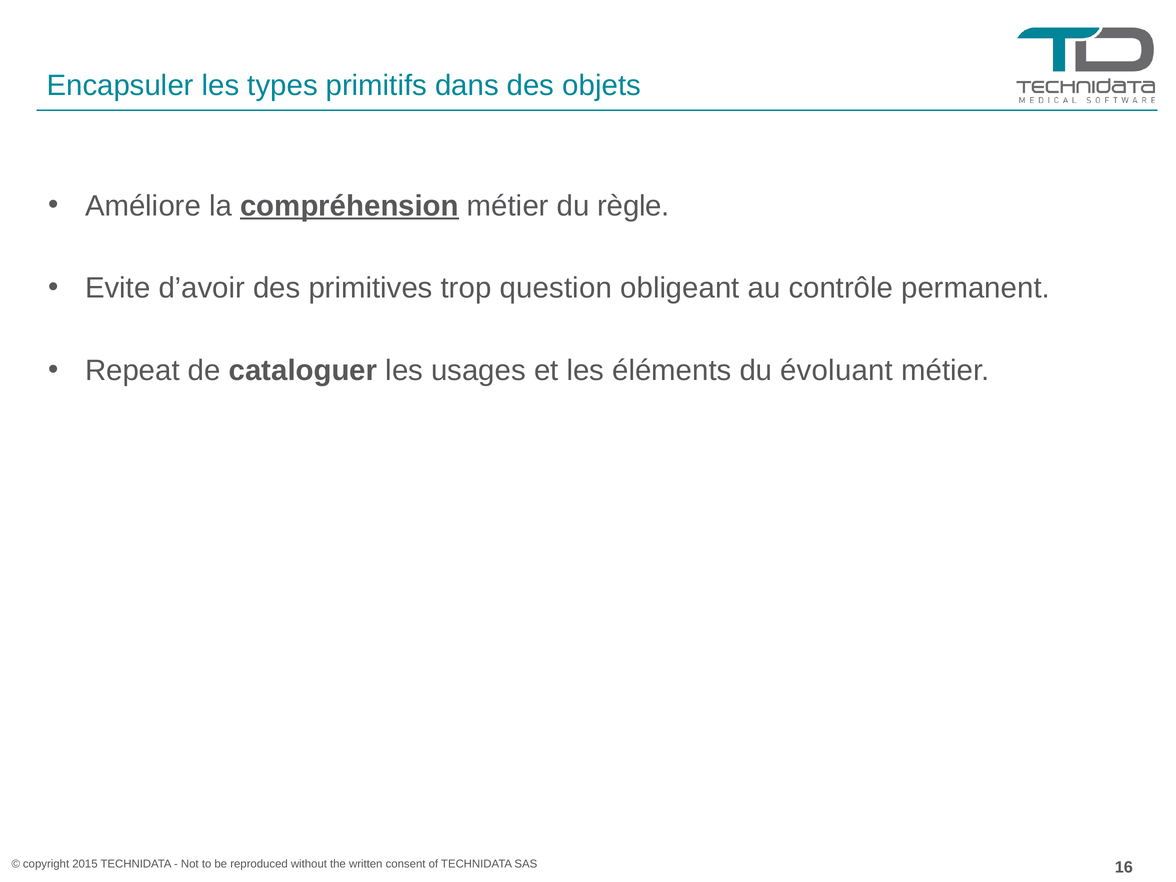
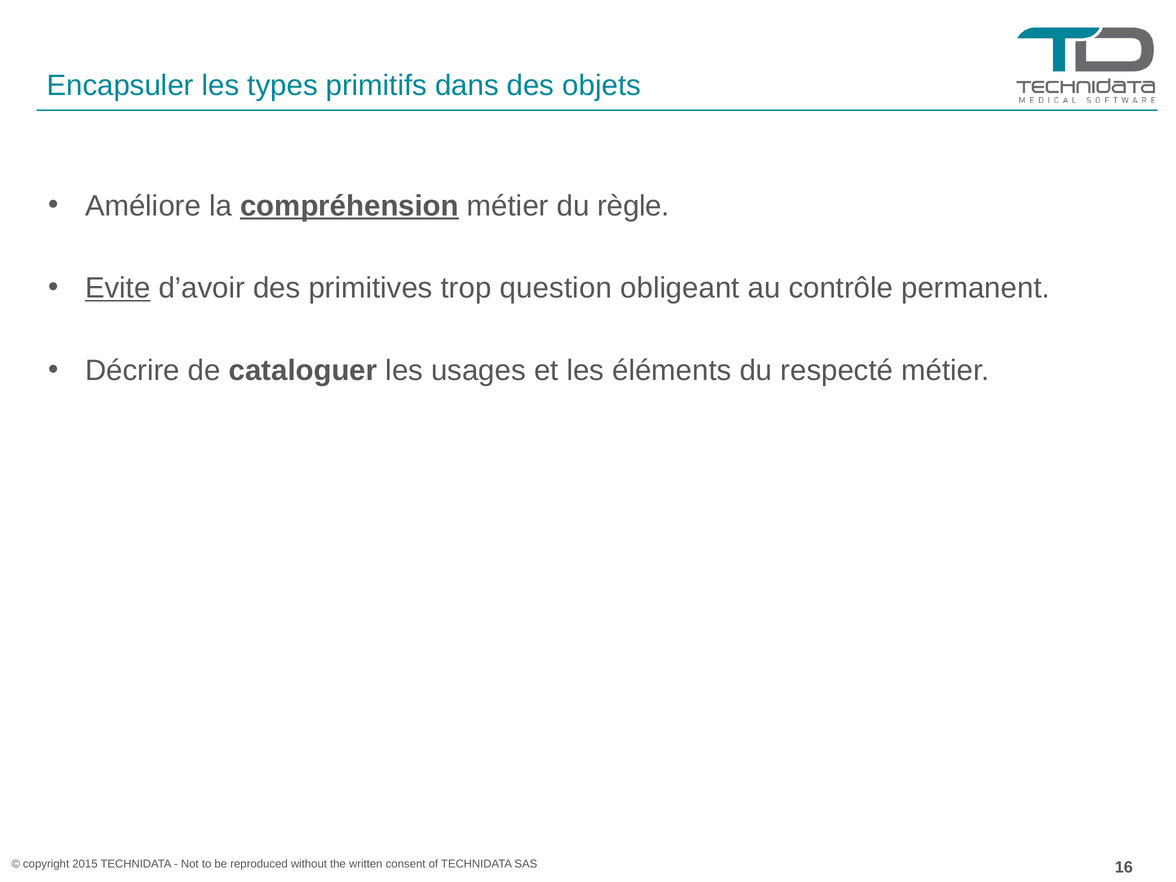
Evite underline: none -> present (118, 288)
Repeat: Repeat -> Décrire (132, 370)
évoluant: évoluant -> respecté (837, 370)
